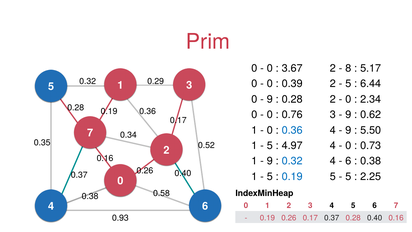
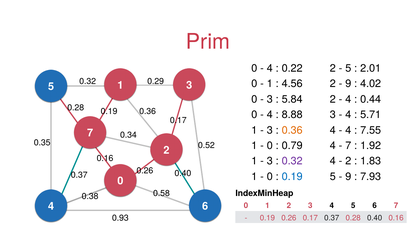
0: 0 -> 4 (270, 68)
3.67: 3.67 -> 0.22 (292, 68)
8: 8 -> 5 (348, 68)
5.17: 5.17 -> 2.01 (371, 68)
0: 0 -> 1 (270, 84)
0.39: 0.39 -> 4.56 (292, 84)
5: 5 -> 9 (348, 84)
6.44: 6.44 -> 4.02 (371, 84)
9: 9 -> 3 (270, 99)
0.28: 0.28 -> 5.84 (292, 99)
0: 0 -> 4 (348, 99)
2.34: 2.34 -> 0.44 (371, 99)
0: 0 -> 4 (270, 115)
0.76: 0.76 -> 8.88 (292, 115)
9: 9 -> 4 (348, 115)
0.62: 0.62 -> 5.71 (371, 115)
0: 0 -> 3 (270, 130)
0.36 colour: blue -> orange (292, 130)
9: 9 -> 4 (348, 130)
5.50: 5.50 -> 7.55 (371, 130)
5: 5 -> 0 (270, 145)
4.97: 4.97 -> 0.79 (292, 145)
0: 0 -> 7 (348, 145)
0.73: 0.73 -> 1.92 (371, 145)
9: 9 -> 3 (270, 161)
0.32 colour: blue -> purple (292, 161)
6: 6 -> 2 (348, 161)
0.38: 0.38 -> 1.83 (371, 161)
5: 5 -> 0 (270, 176)
5: 5 -> 9 (348, 176)
2.25: 2.25 -> 7.93 (371, 176)
